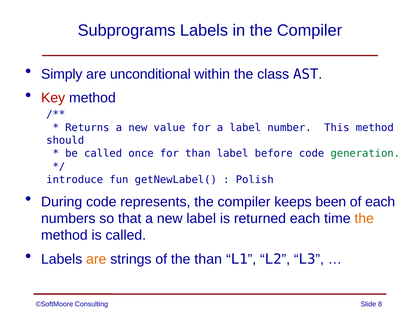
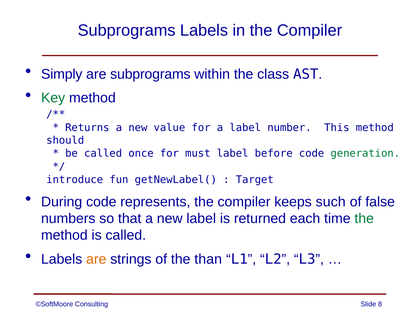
are unconditional: unconditional -> subprograms (150, 74)
Key colour: red -> green (53, 98)
for than: than -> must (198, 153)
Polish: Polish -> Target (255, 180)
been: been -> such (331, 202)
of each: each -> false (380, 202)
the colour: orange -> green (364, 219)
